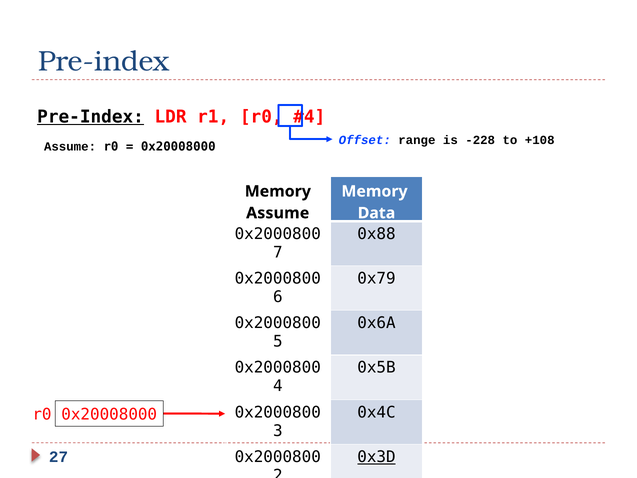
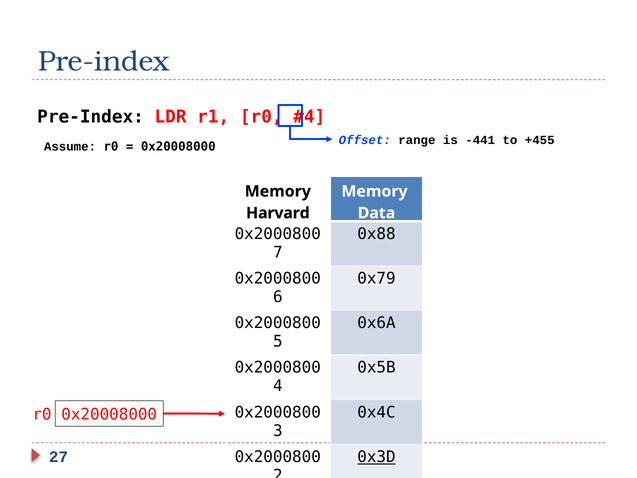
Pre-Index underline: present -> none (91, 117)
-228: -228 -> -441 (480, 140)
+108: +108 -> +455 (540, 140)
Assume: Assume -> Harvard (278, 213)
